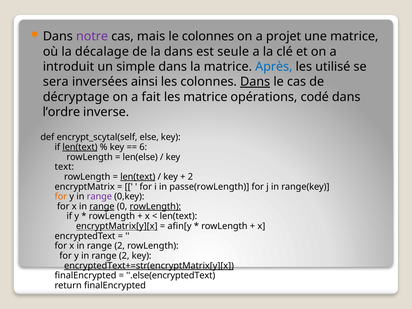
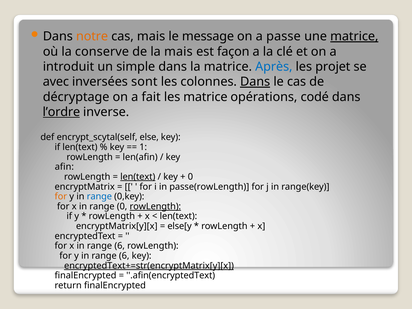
notre colour: purple -> orange (92, 36)
le colonnes: colonnes -> message (208, 36)
projet: projet -> passe (283, 36)
matrice underline: none -> present (354, 36)
décalage: décalage -> conserve (102, 52)
la dans: dans -> mais (178, 52)
seule: seule -> façon (233, 52)
utilisé: utilisé -> projet (333, 67)
sera: sera -> avec (56, 82)
ainsi: ainsi -> sont (144, 82)
l’ordre underline: none -> present (61, 112)
len(text underline: present -> none (80, 147)
6: 6 -> 1 (143, 147)
len(else: len(else -> len(afin (140, 157)
text: text -> afin (64, 167)
2: 2 -> 0 (190, 177)
range colour: purple -> blue (99, 197)
range underline: present -> none (102, 206)
encryptMatrix[y][x underline: present -> none (117, 226)
afin[y: afin[y -> else[y (180, 226)
x in range 2: 2 -> 6 (120, 246)
y in range 2: 2 -> 6 (124, 256)
.else(encryptedText: .else(encryptedText -> .afin(encryptedText (171, 276)
